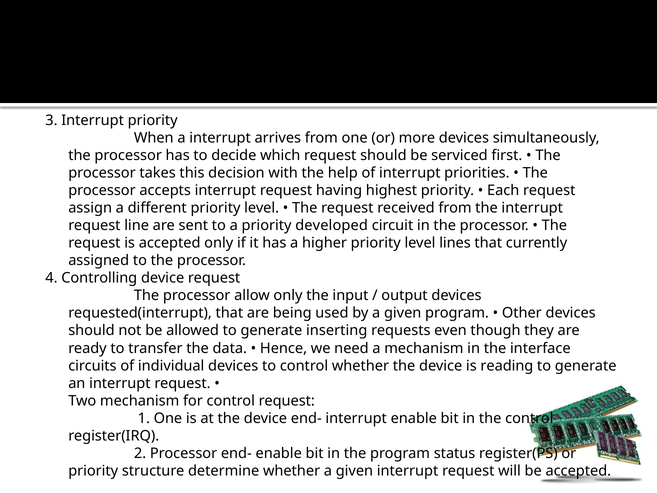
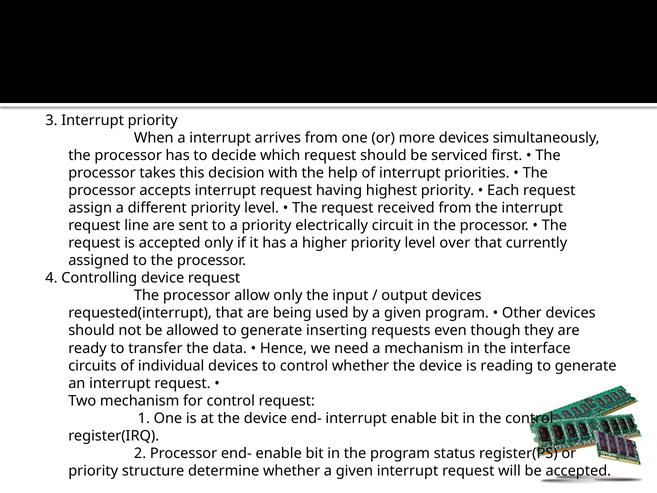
developed: developed -> electrically (332, 225)
lines: lines -> over (455, 243)
